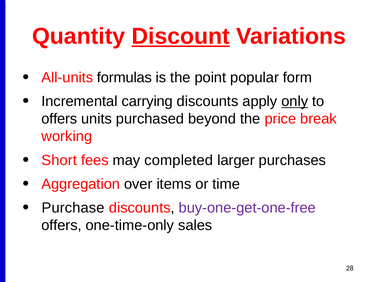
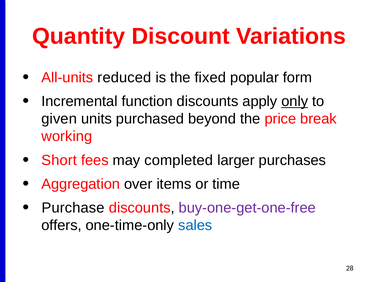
Discount underline: present -> none (181, 36)
formulas: formulas -> reduced (124, 77)
point: point -> fixed (210, 77)
carrying: carrying -> function (147, 101)
offers: offers -> given (59, 119)
sales colour: black -> blue (195, 225)
